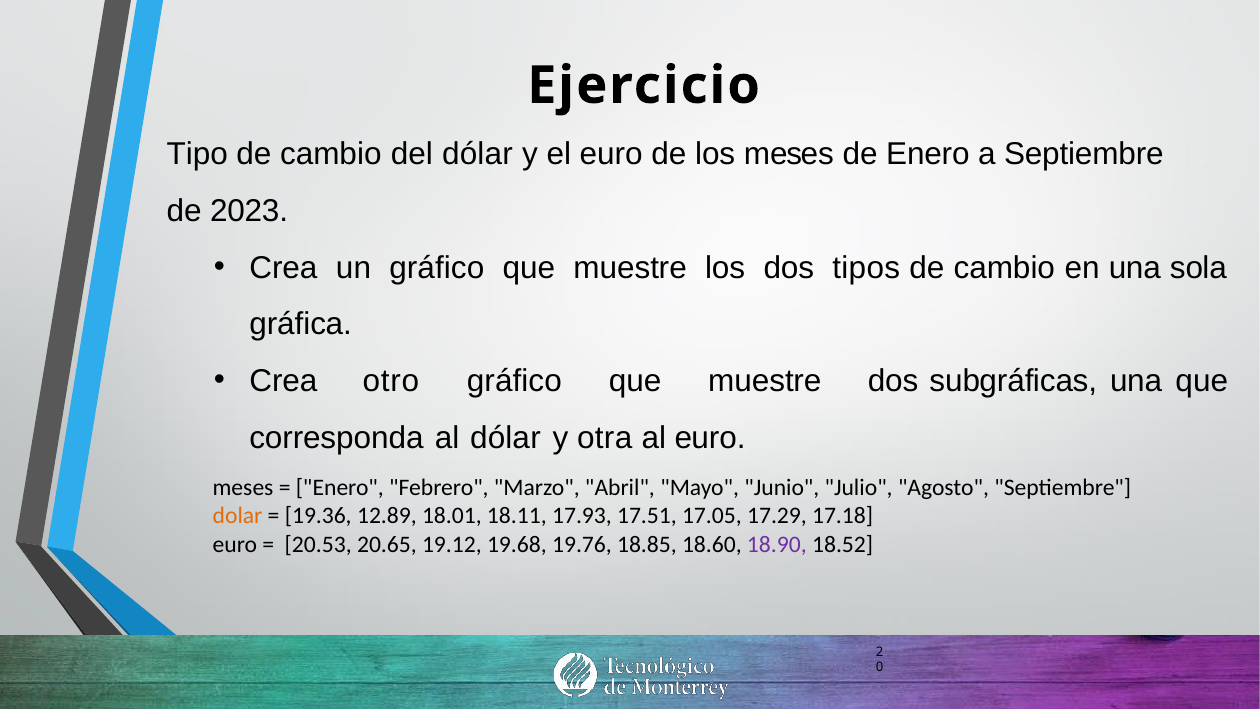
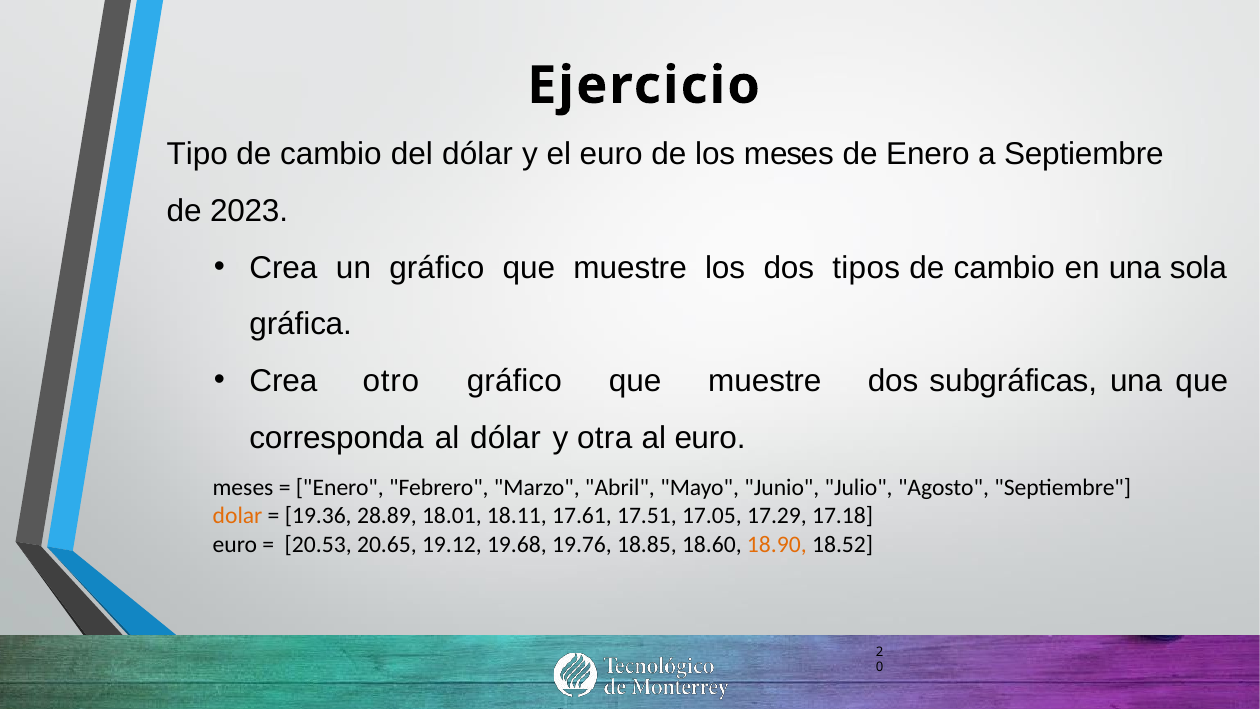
12.89: 12.89 -> 28.89 (387, 516)
17.93: 17.93 -> 17.61 (582, 516)
18.90 colour: purple -> orange (777, 544)
